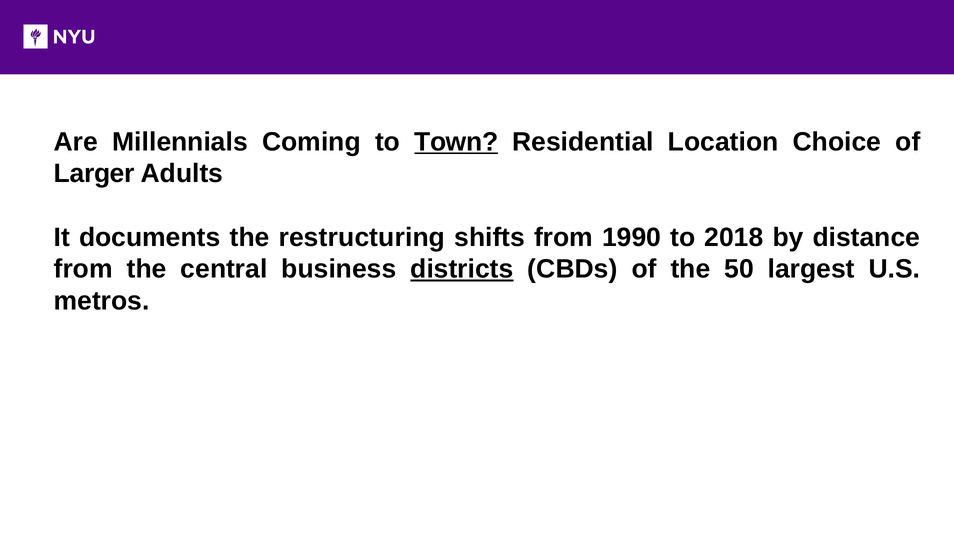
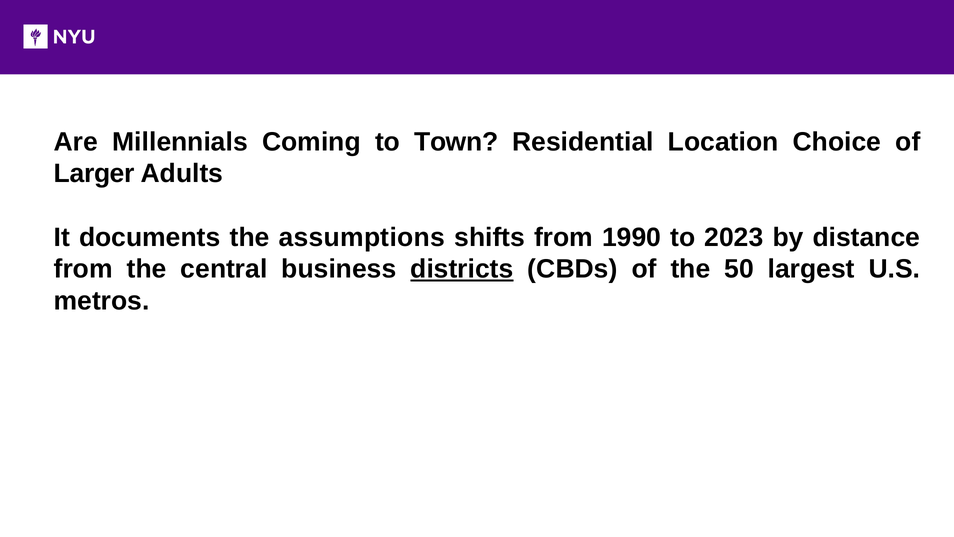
Town underline: present -> none (456, 142)
restructuring: restructuring -> assumptions (362, 237)
2018: 2018 -> 2023 (734, 237)
